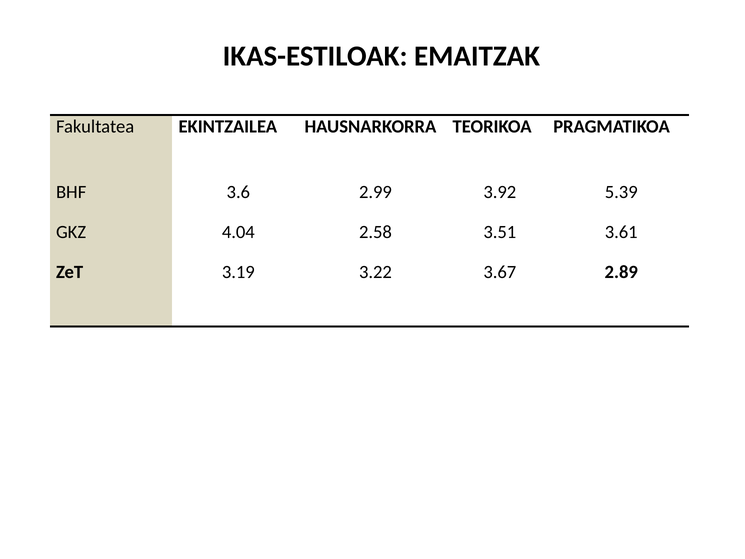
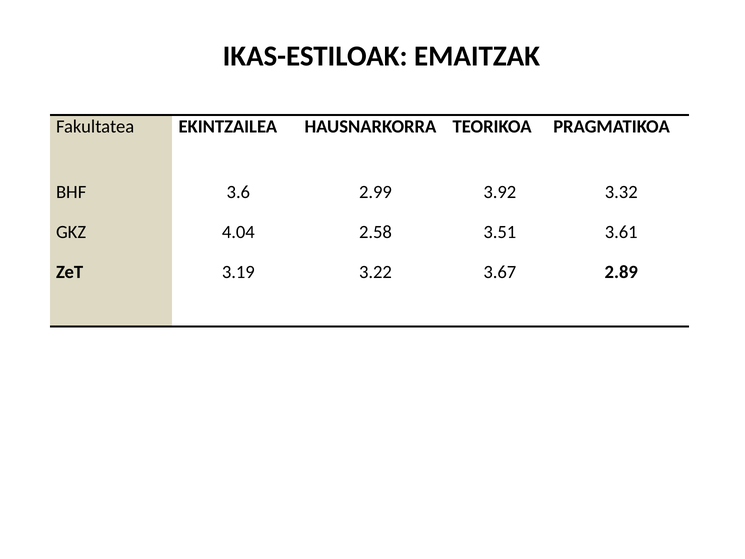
5.39: 5.39 -> 3.32 (621, 192)
